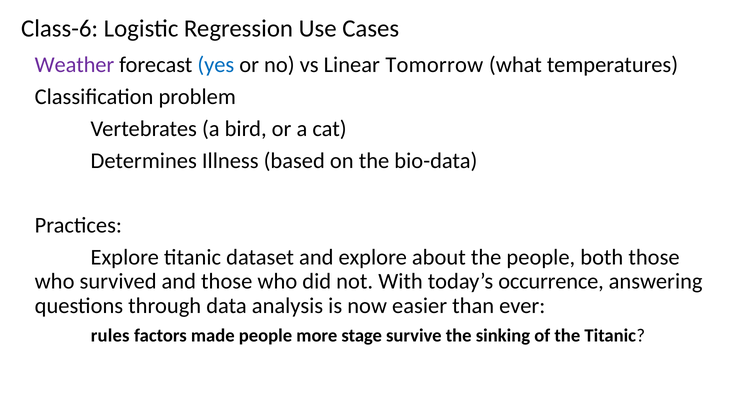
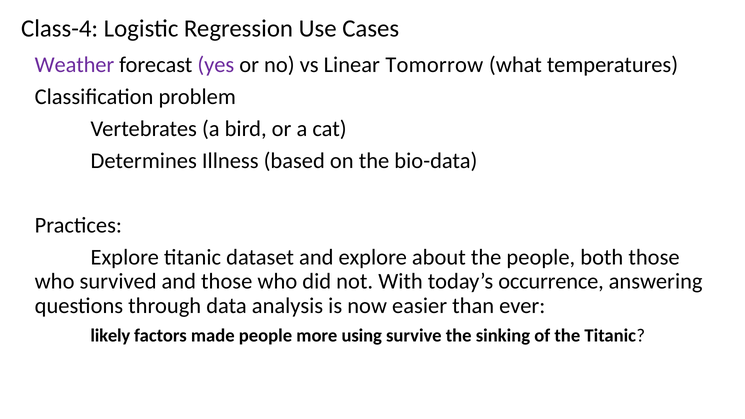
Class-6: Class-6 -> Class-4 (60, 28)
yes colour: blue -> purple (216, 65)
rules: rules -> likely (110, 336)
stage: stage -> using (362, 336)
